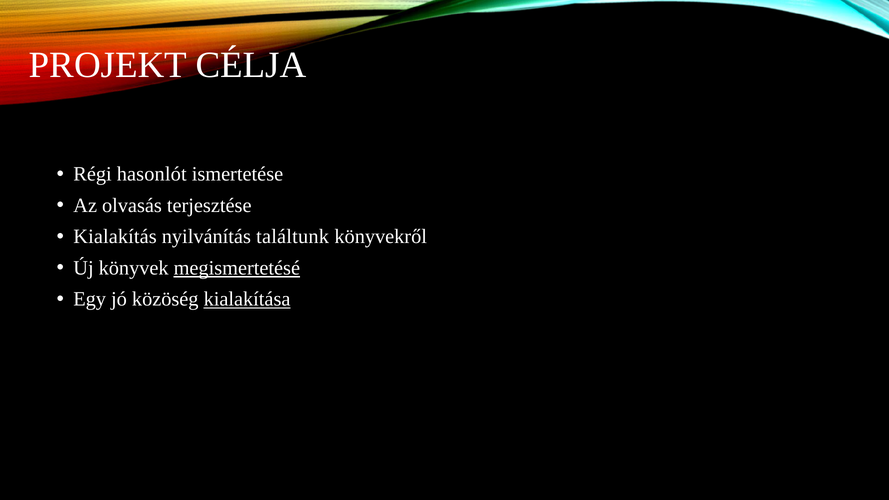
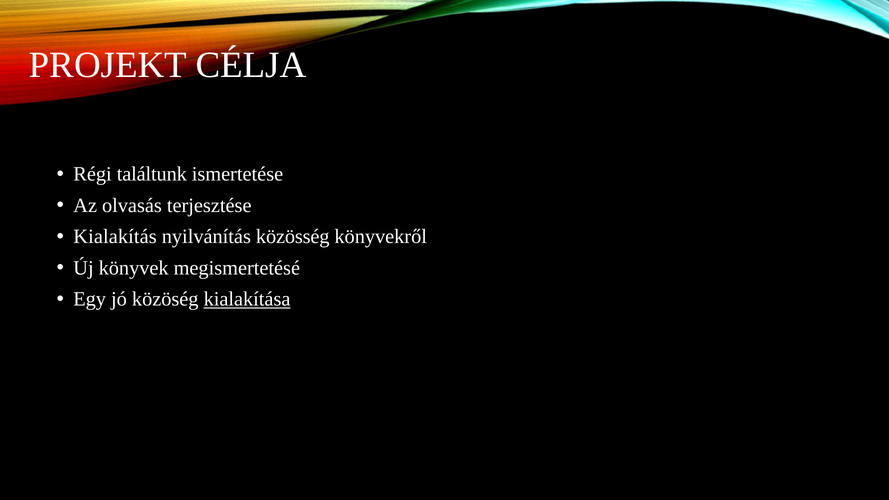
hasonlót: hasonlót -> találtunk (152, 174)
találtunk: találtunk -> közösség (293, 237)
megismertetésé underline: present -> none (237, 268)
